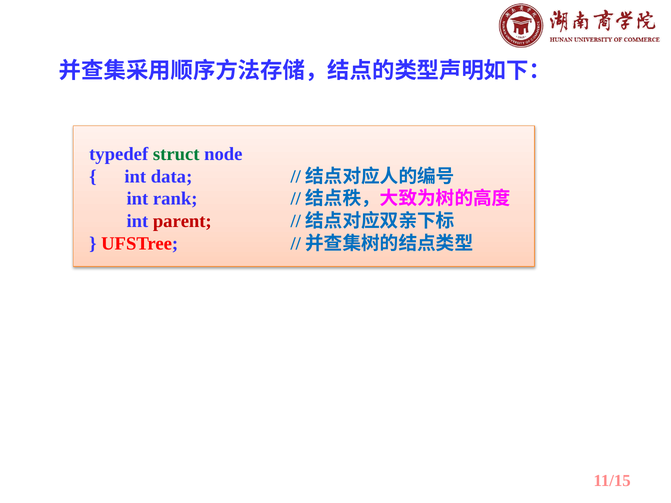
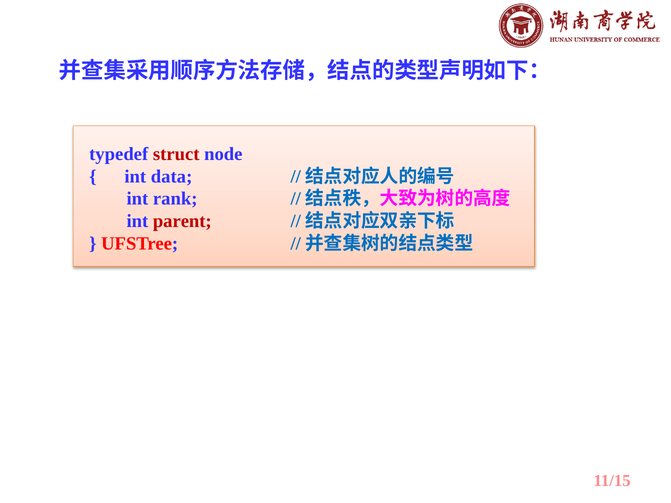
struct colour: green -> red (176, 154)
